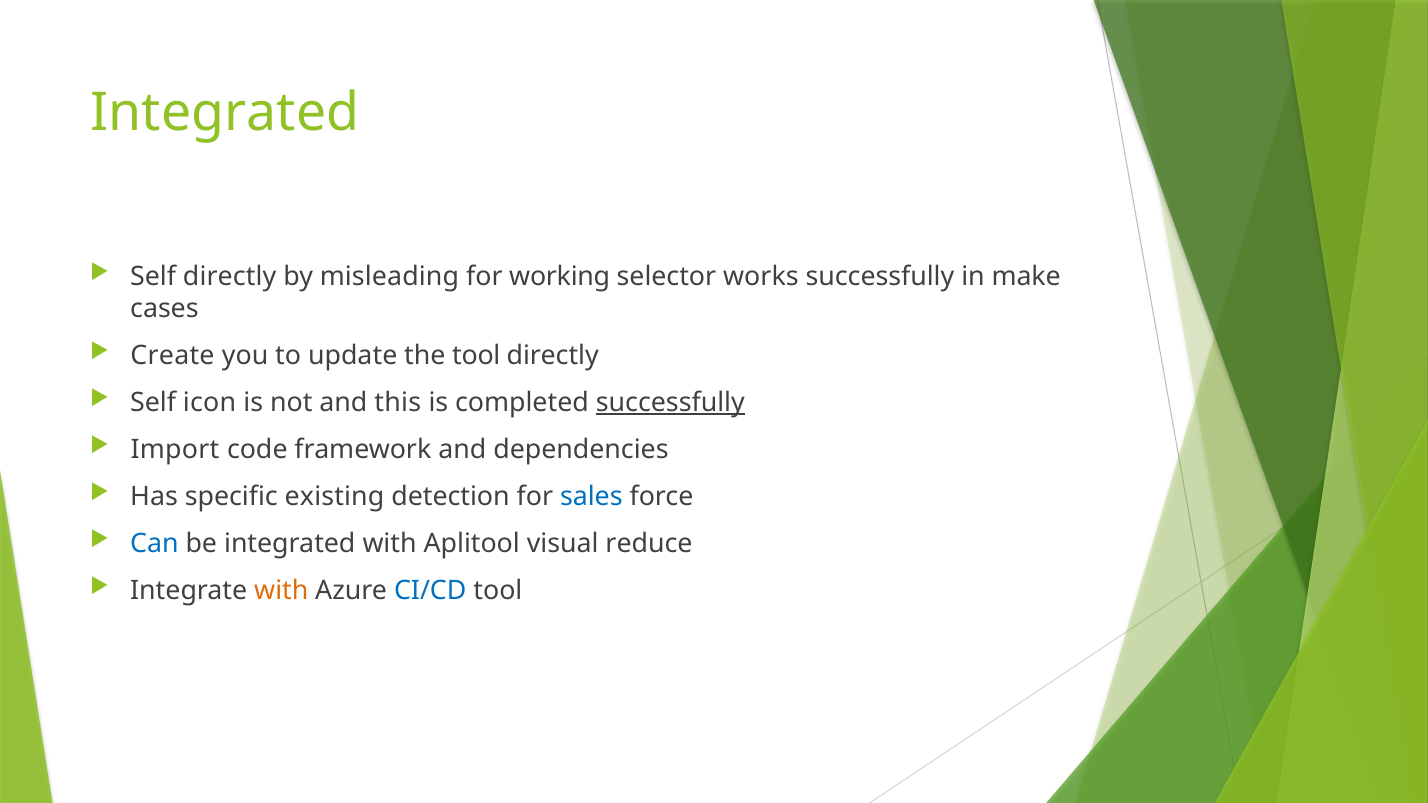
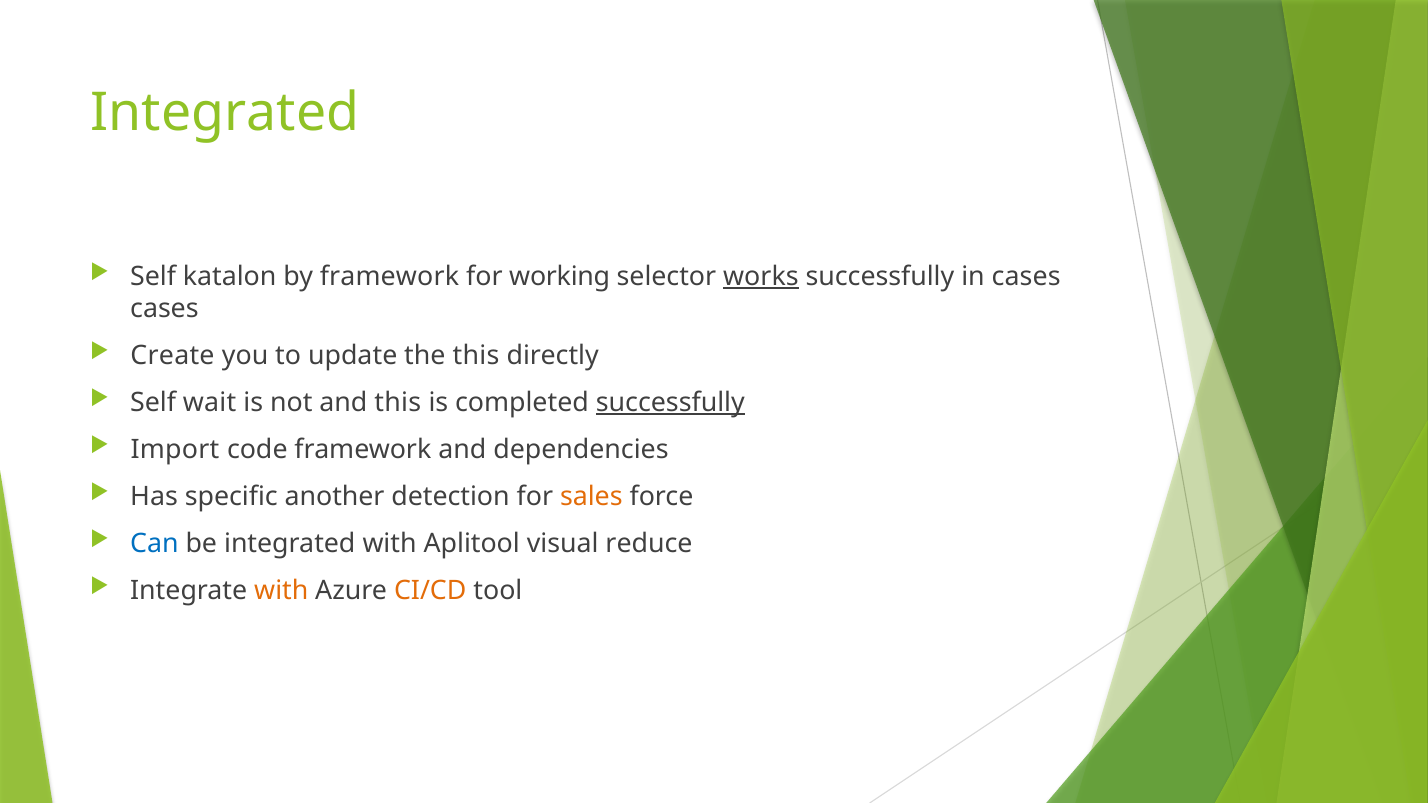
Self directly: directly -> katalon (230, 276)
by misleading: misleading -> framework (389, 276)
works underline: none -> present (761, 276)
in make: make -> cases (1026, 276)
the tool: tool -> this (476, 356)
icon: icon -> wait (210, 403)
existing: existing -> another (335, 497)
sales colour: blue -> orange (591, 497)
CI/CD colour: blue -> orange (430, 591)
